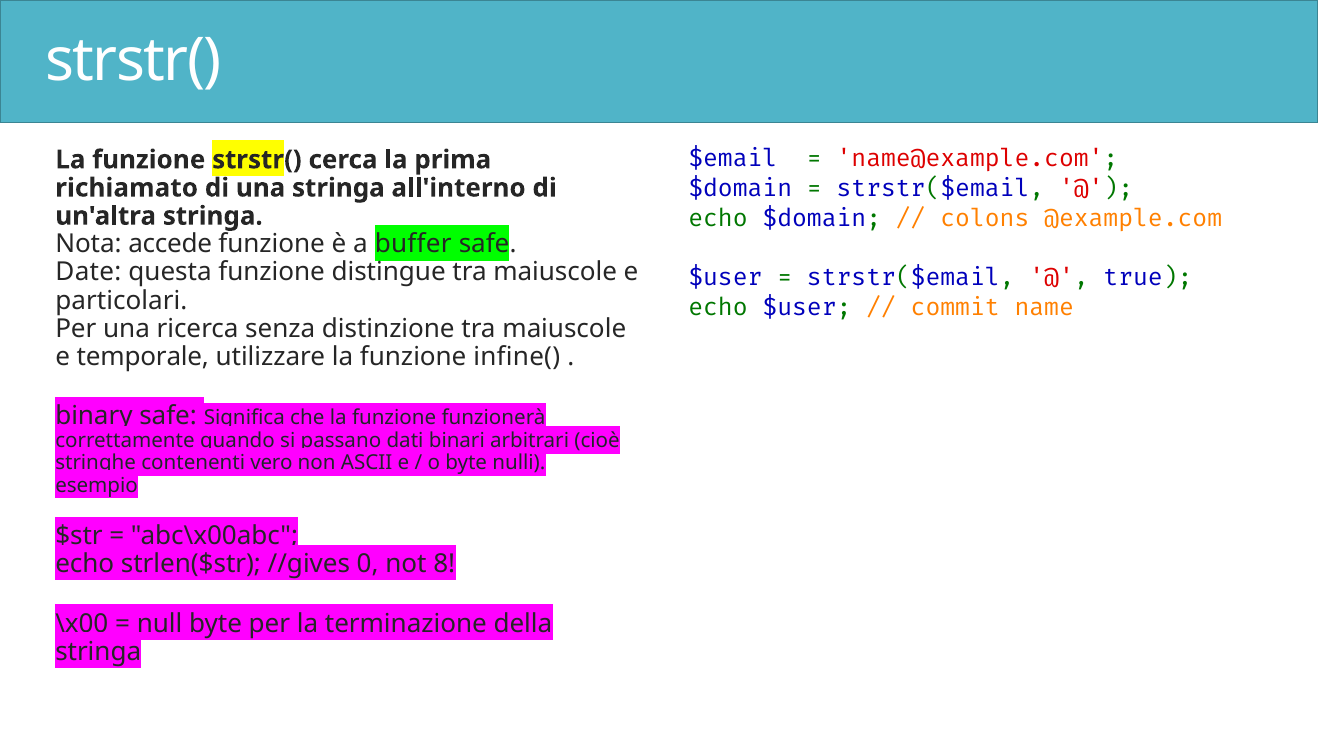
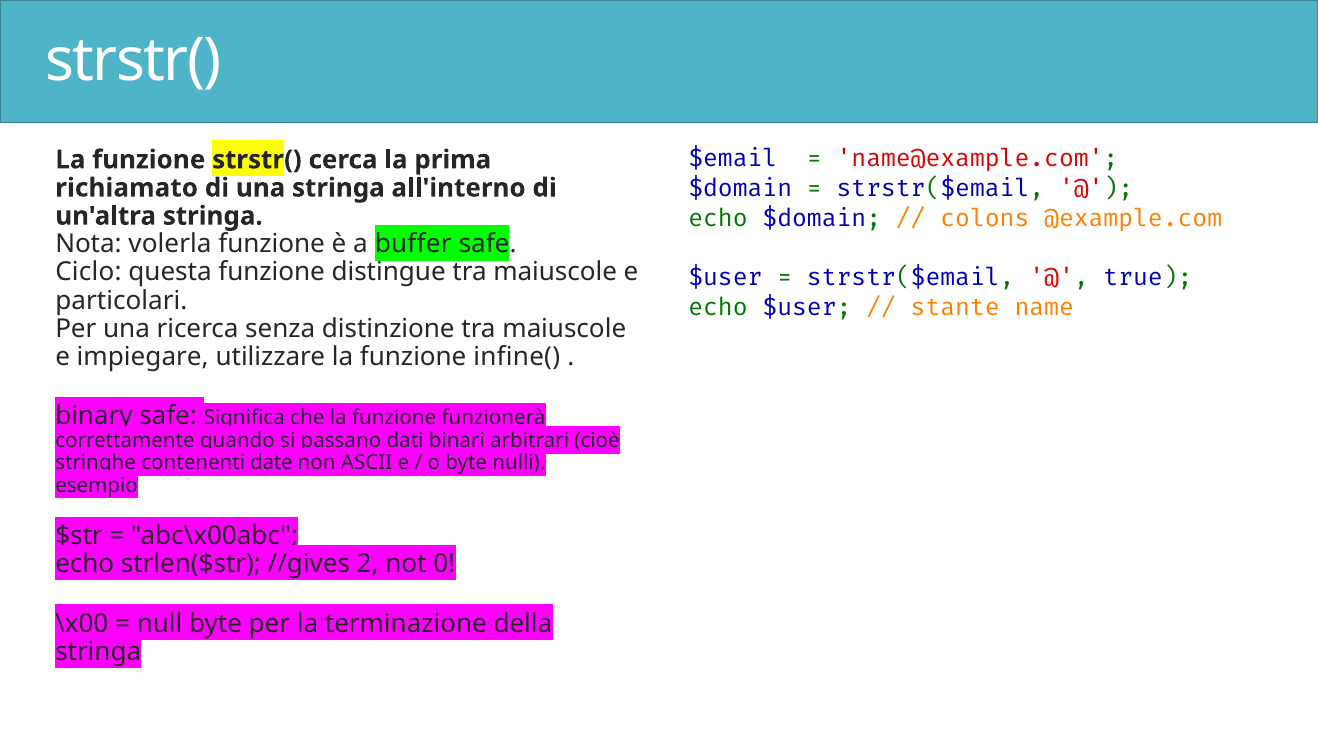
accede: accede -> volerla (170, 244)
Date: Date -> Ciclo (88, 273)
commit: commit -> stante (955, 307)
temporale: temporale -> impiegare (143, 357)
vero: vero -> date (271, 463)
0: 0 -> 2 (368, 564)
8: 8 -> 0 (444, 564)
